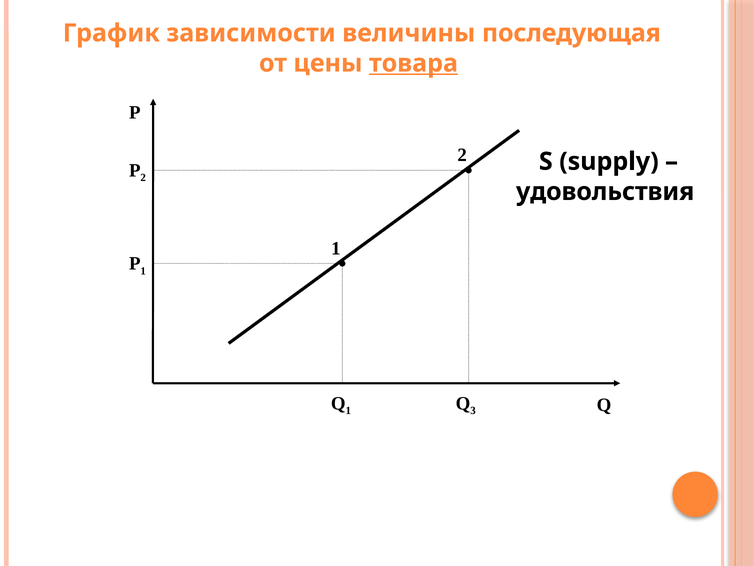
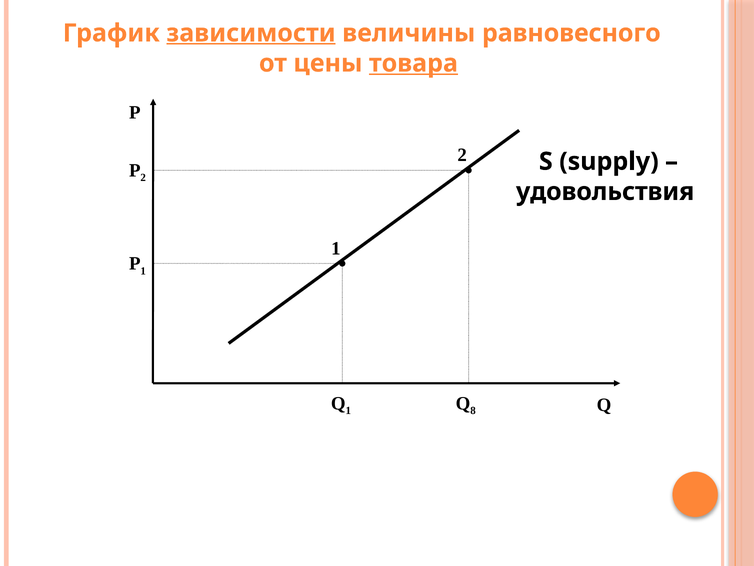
зависимости underline: none -> present (251, 33)
последующая: последующая -> равновесного (571, 33)
3: 3 -> 8 (473, 410)
